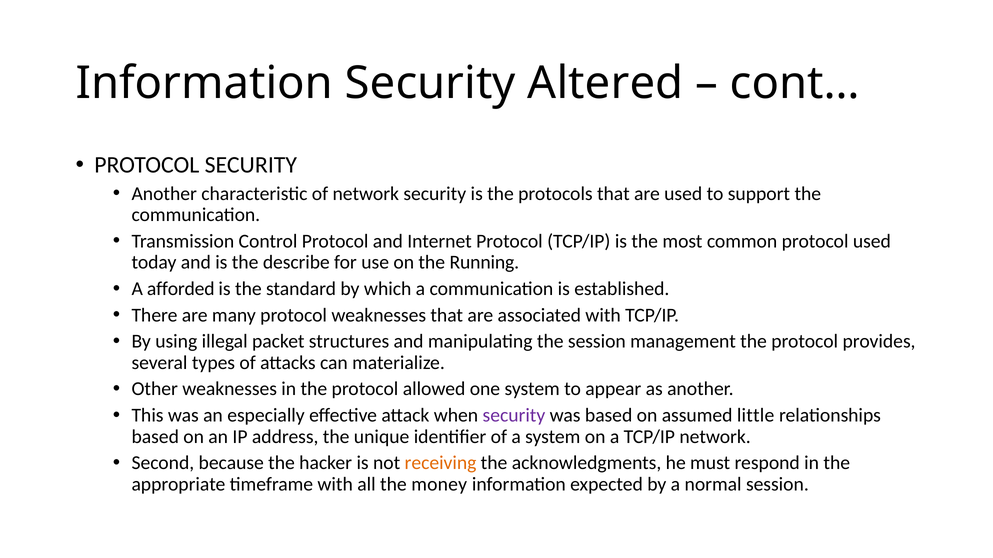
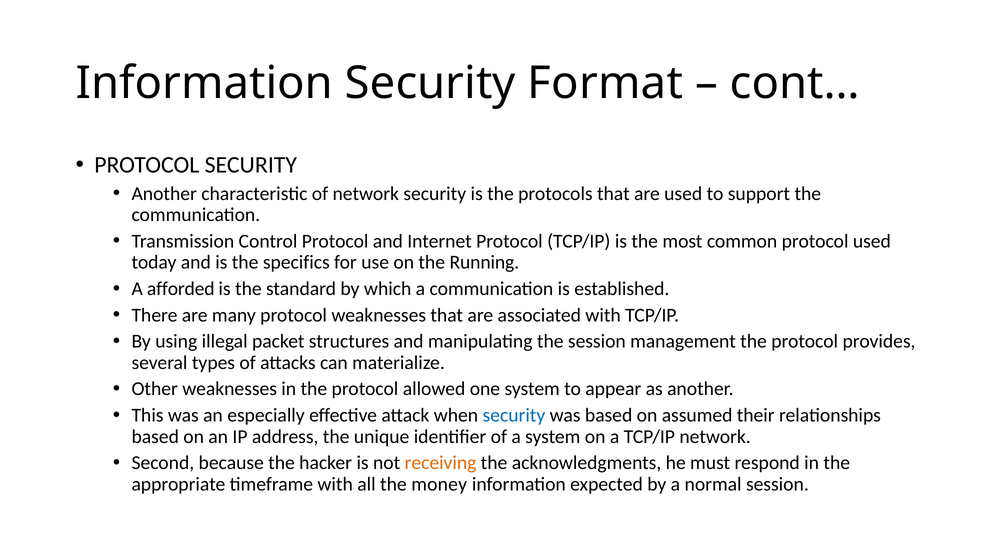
Altered: Altered -> Format (605, 83)
describe: describe -> specifics (296, 263)
security colour: purple -> blue (514, 416)
little: little -> their (756, 416)
